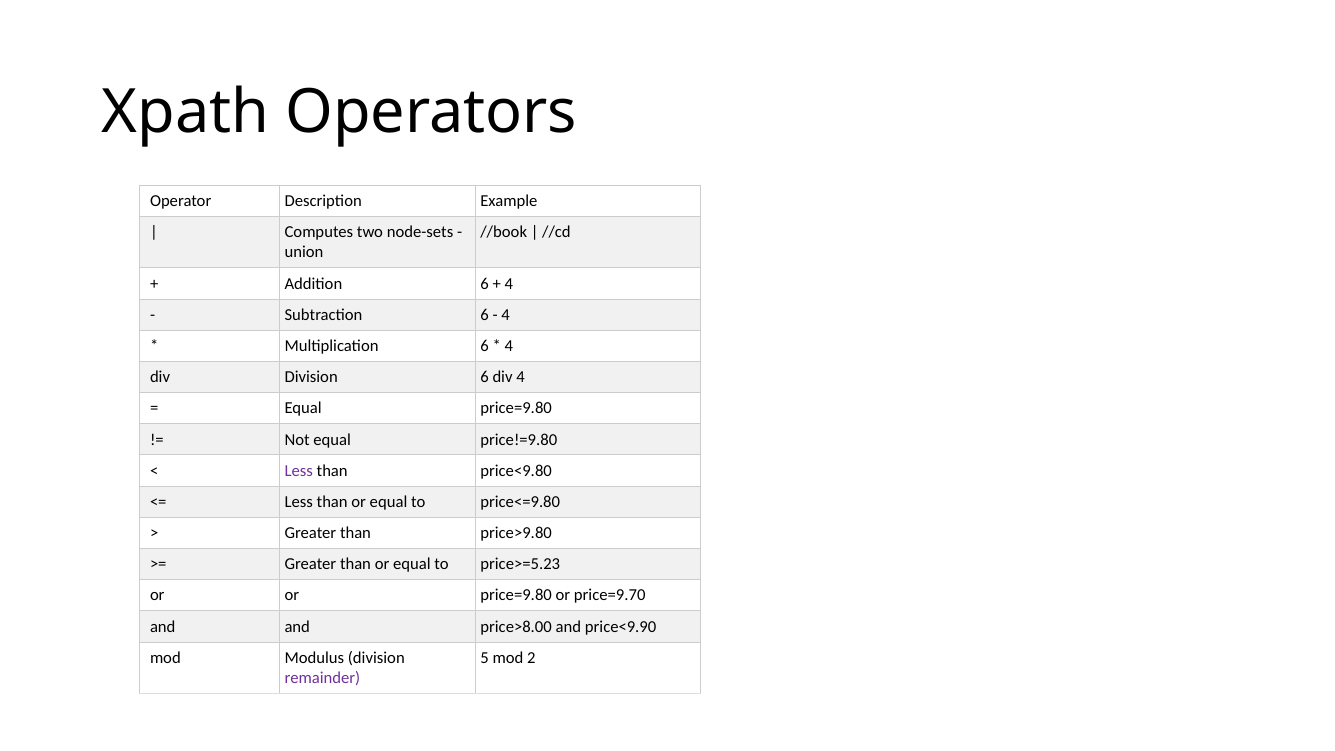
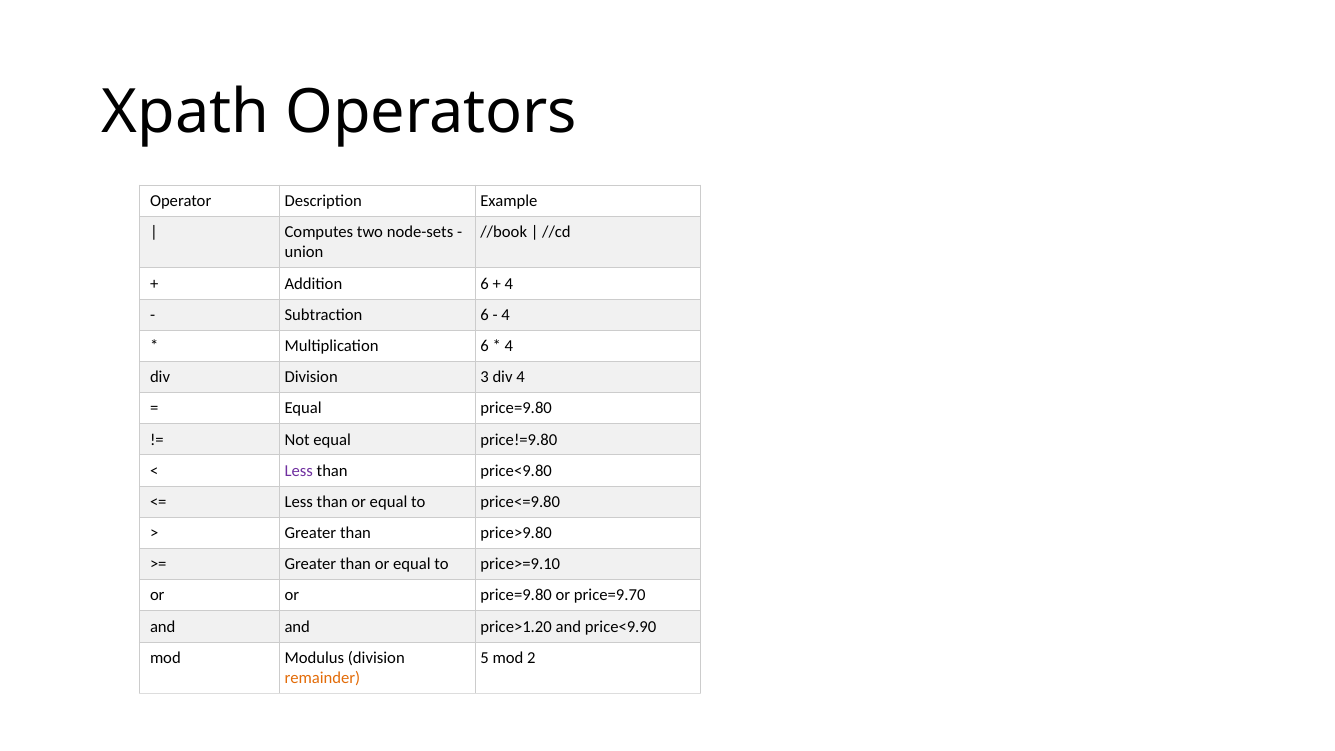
Division 6: 6 -> 3 (485, 377)
price>=5.23: price>=5.23 -> price>=9.10 (520, 564)
price>8.00: price>8.00 -> price>1.20 (516, 627)
remainder colour: purple -> orange (322, 678)
